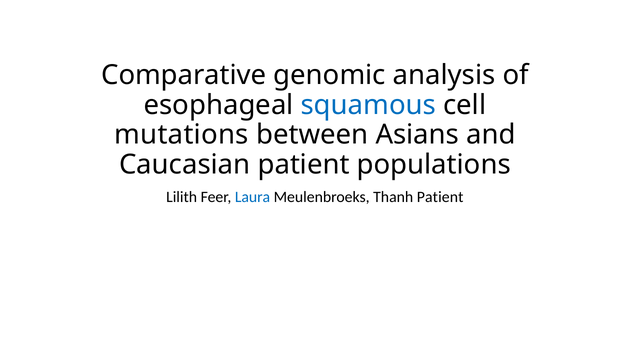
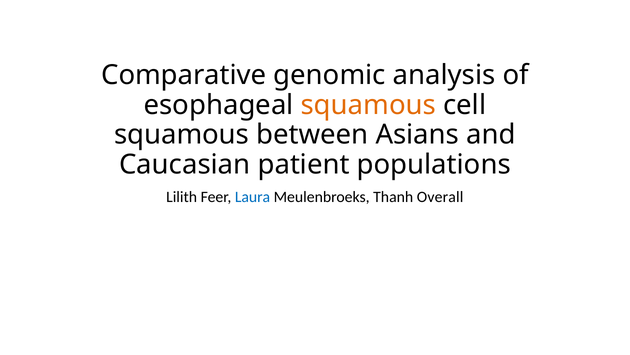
squamous colour: blue -> orange (368, 105)
mutations: mutations -> squamous (182, 135)
Thanh Patient: Patient -> Overall (440, 197)
